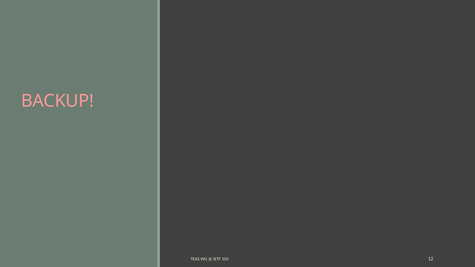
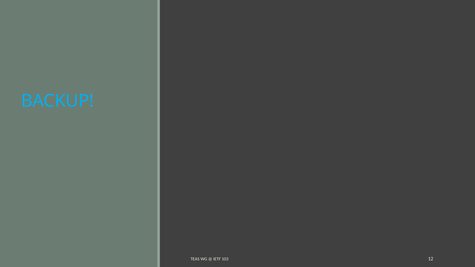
BACKUP colour: pink -> light blue (57, 101)
